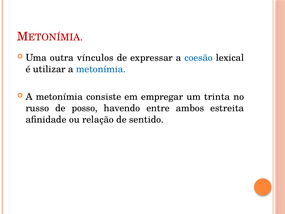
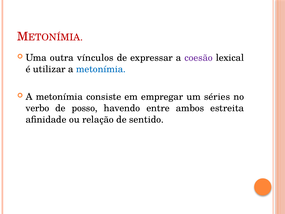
coesão colour: blue -> purple (199, 58)
trinta: trinta -> séries (217, 97)
russo: russo -> verbo (37, 108)
